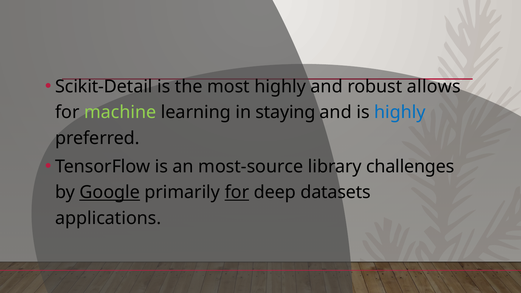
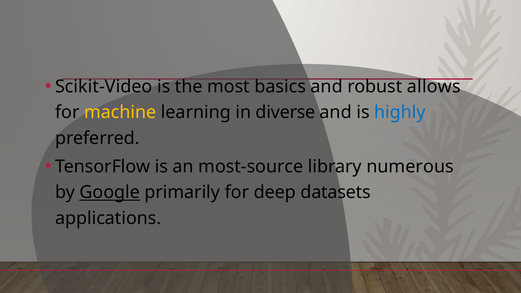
Scikit-Detail: Scikit-Detail -> Scikit-Video (104, 87)
most highly: highly -> basics (280, 87)
machine colour: light green -> yellow (120, 112)
staying: staying -> diverse (285, 112)
challenges: challenges -> numerous (410, 167)
for underline: present -> none (237, 192)
